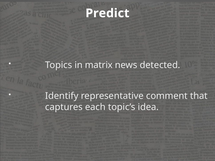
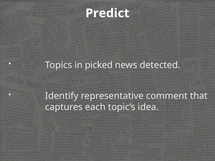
matrix: matrix -> picked (99, 65)
